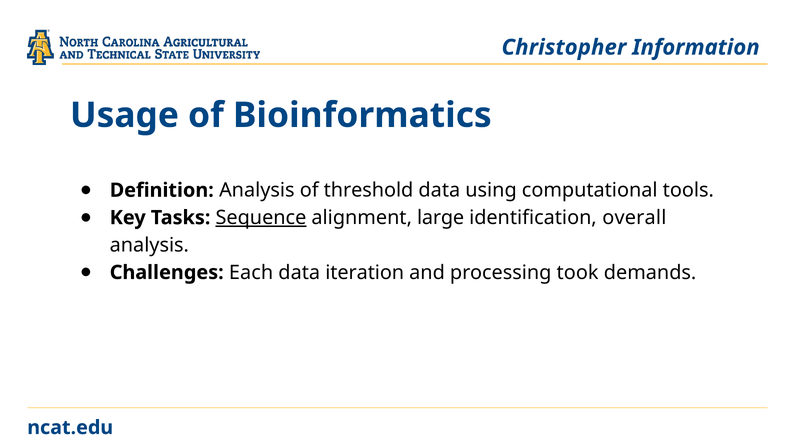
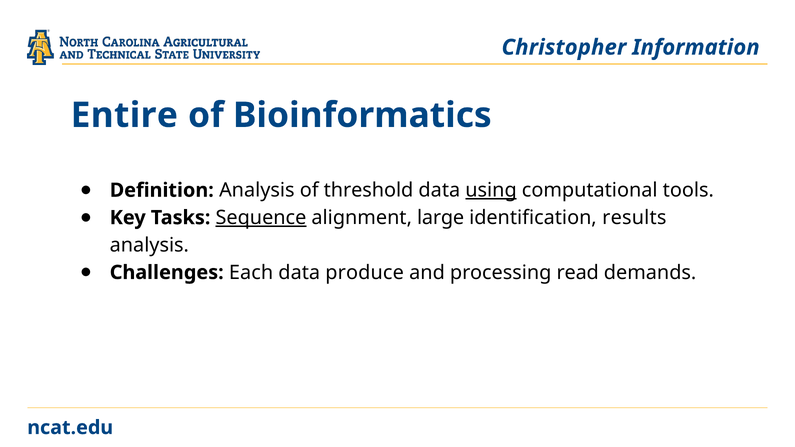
Usage: Usage -> Entire (124, 115)
using underline: none -> present (491, 190)
overall: overall -> results (634, 218)
iteration: iteration -> produce (365, 273)
took: took -> read (578, 273)
